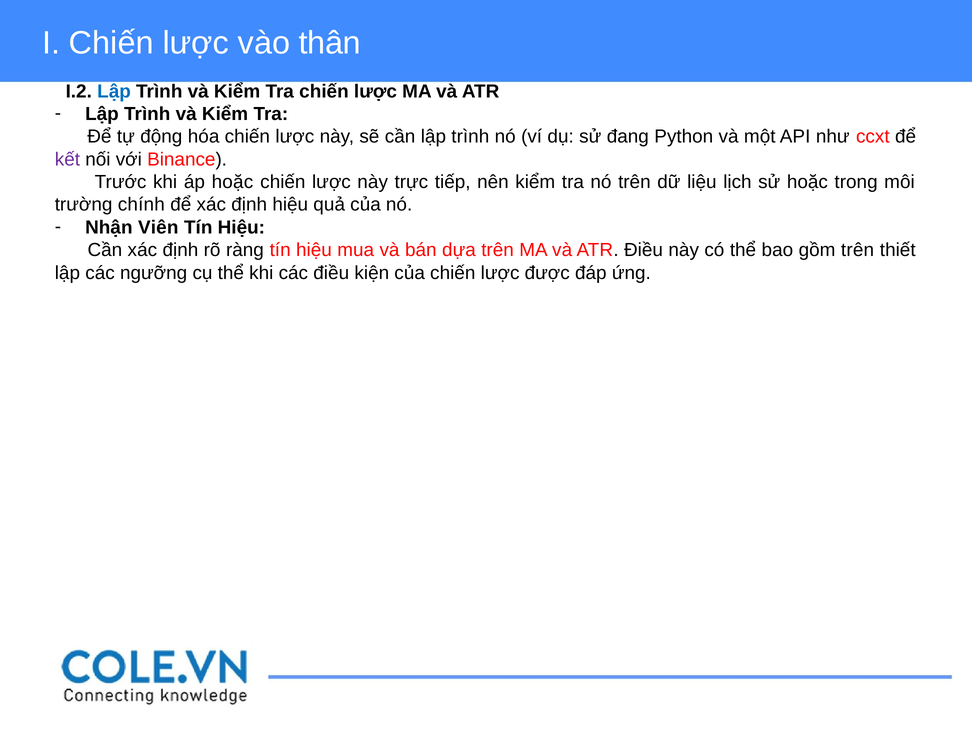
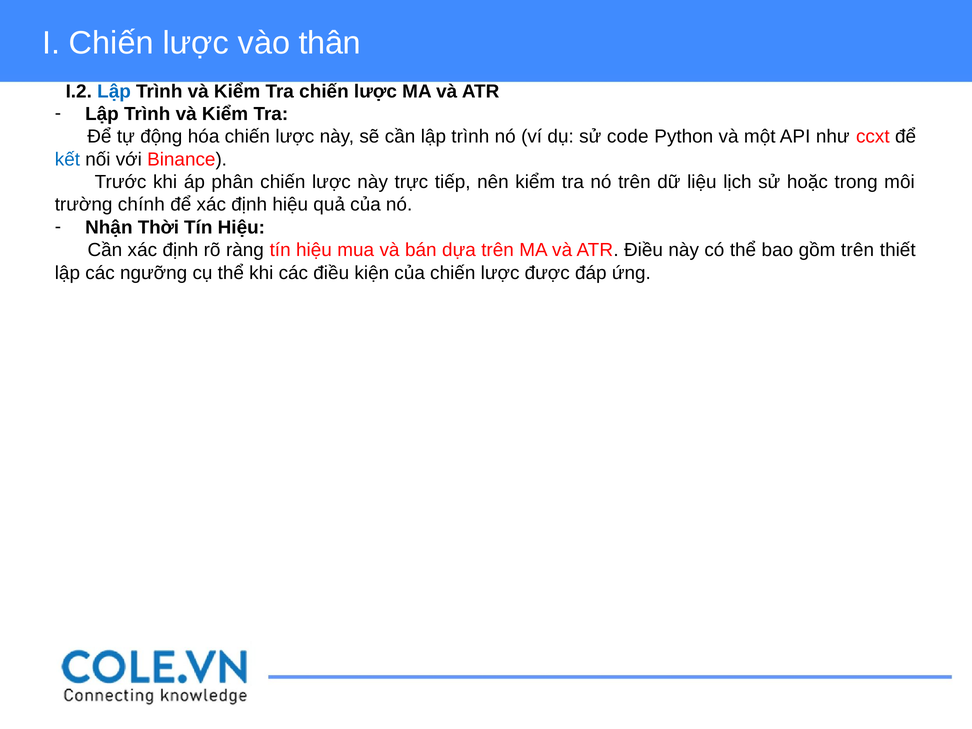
đang: đang -> code (628, 137)
kết colour: purple -> blue (67, 159)
áp hoặc: hoặc -> phân (233, 182)
Viên: Viên -> Thời (158, 227)
